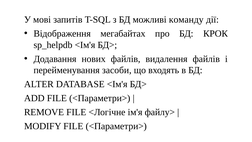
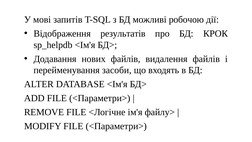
команду: команду -> робочою (186, 20)
мегабайтах: мегабайтах -> результатів (123, 33)
